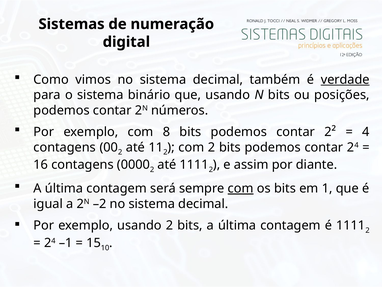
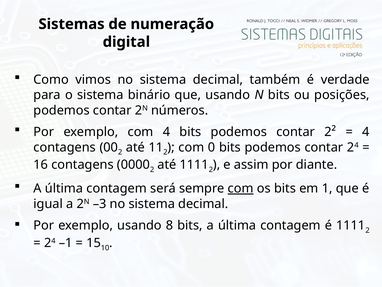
verdade underline: present -> none (345, 80)
com 8: 8 -> 4 (166, 132)
com 2: 2 -> 0 (212, 147)
–2: –2 -> –3 (100, 203)
usando 2: 2 -> 8 (170, 225)
